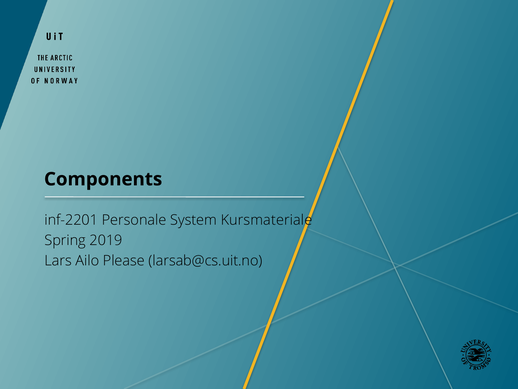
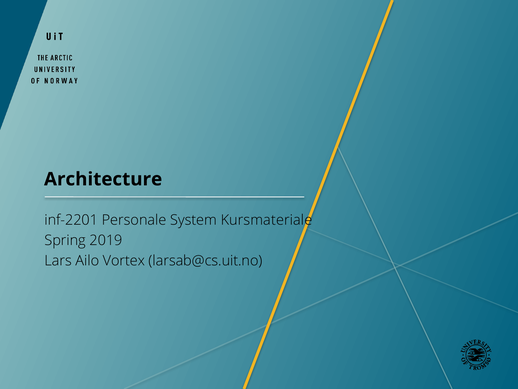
Components: Components -> Architecture (103, 179)
Please: Please -> Vortex (124, 260)
